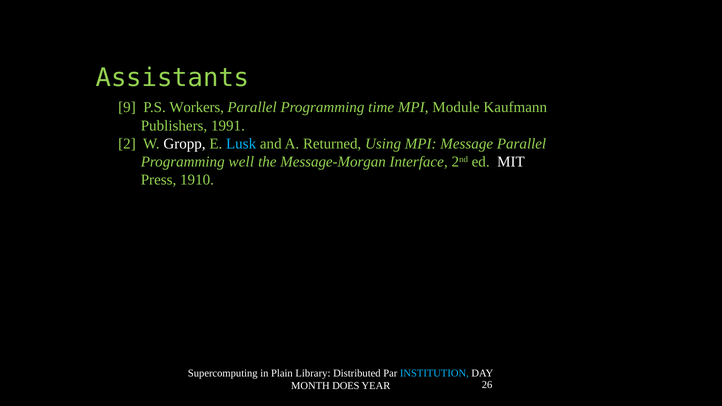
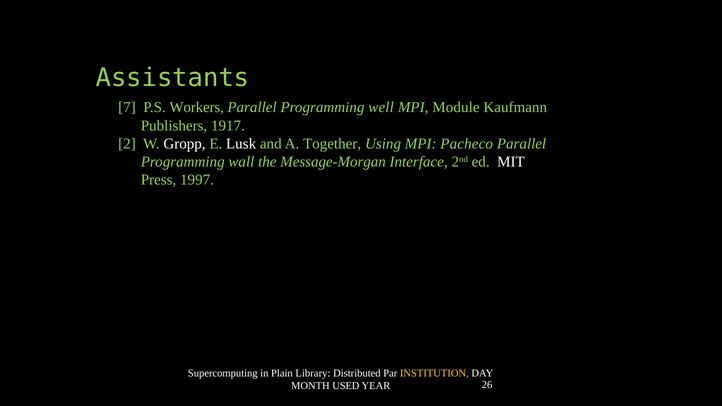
9: 9 -> 7 (127, 108)
time: time -> well (381, 108)
1991: 1991 -> 1917 (228, 126)
Lusk colour: light blue -> white (241, 144)
Returned: Returned -> Together (332, 144)
Message: Message -> Pacheco (467, 144)
well: well -> wall (241, 162)
1910: 1910 -> 1997 (197, 180)
INSTITUTION colour: light blue -> yellow (434, 373)
DOES: DOES -> USED (346, 386)
